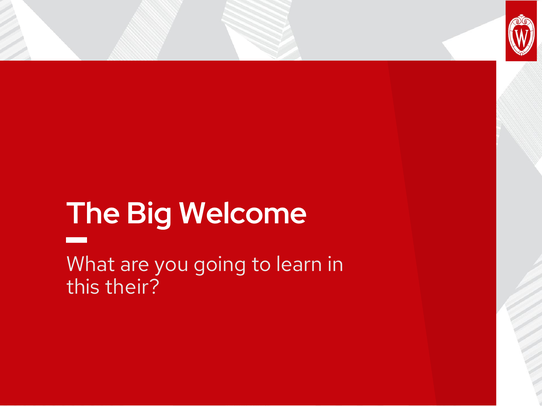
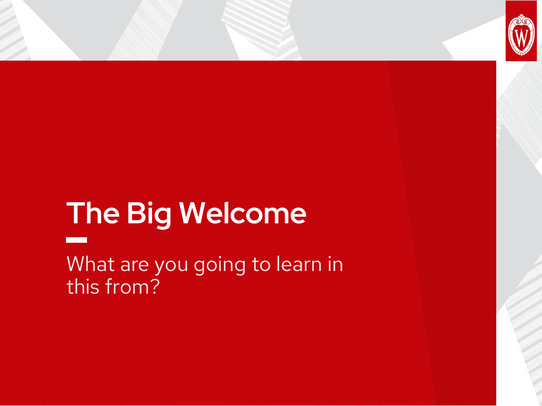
their: their -> from (133, 287)
